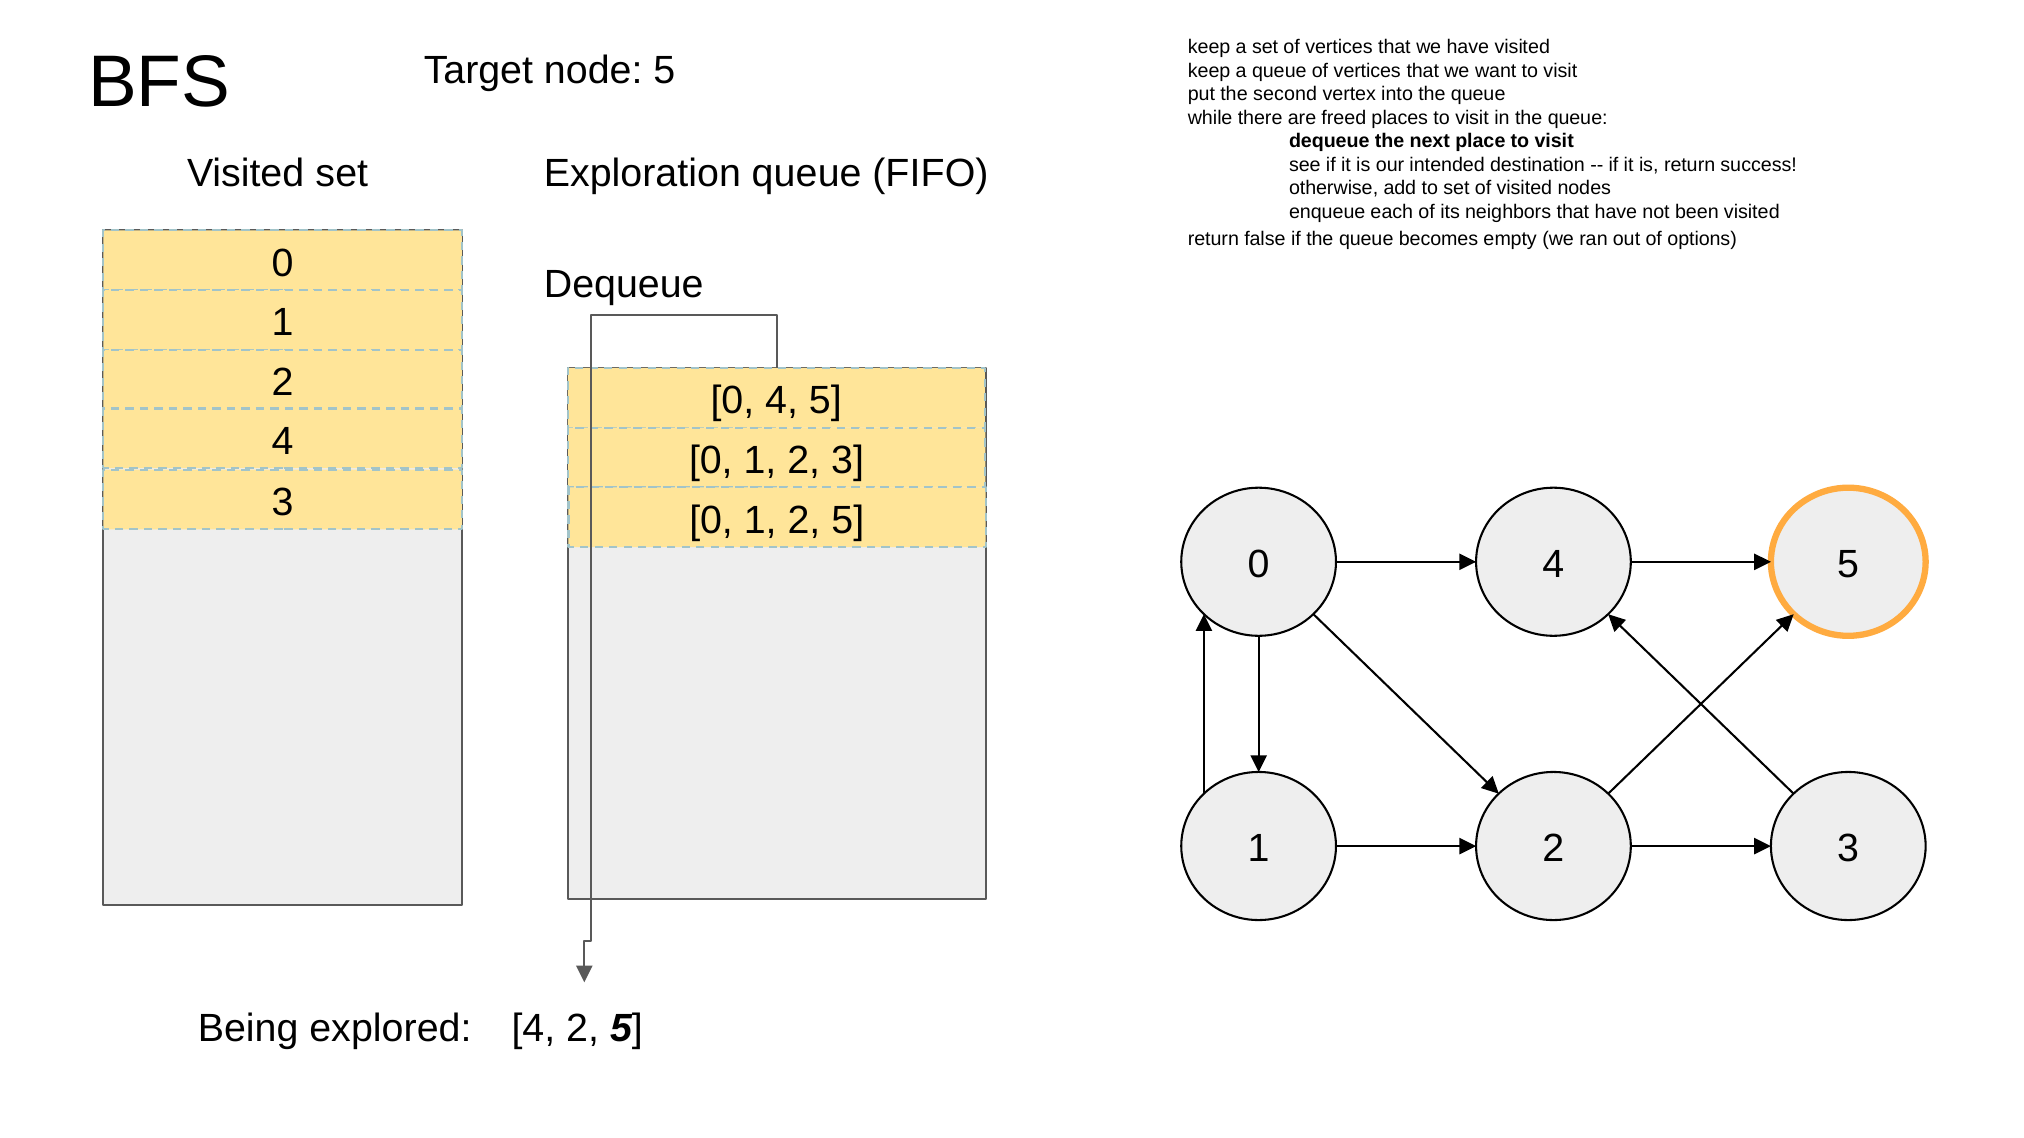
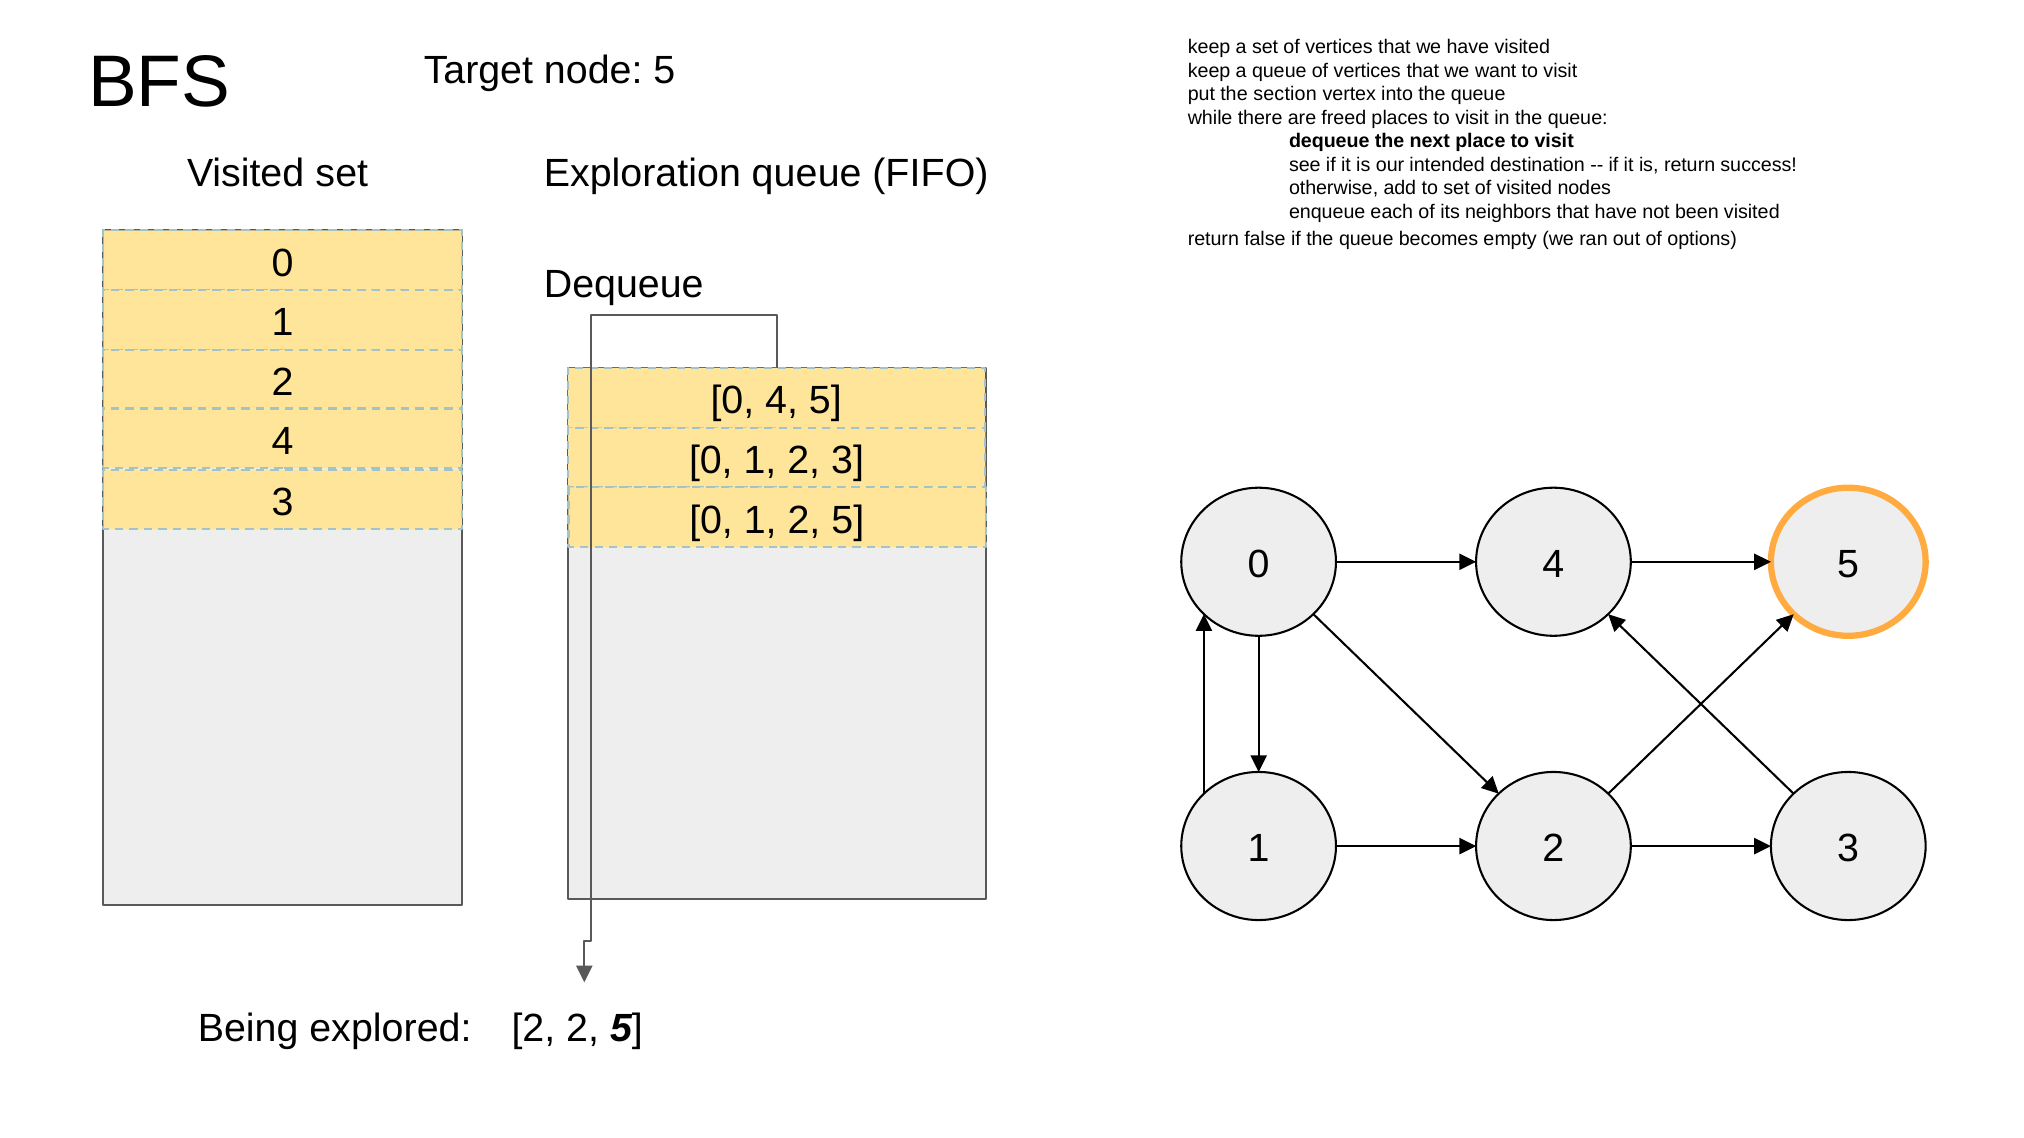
second: second -> section (1285, 94)
4: 4 -> 2 (533, 1029)
